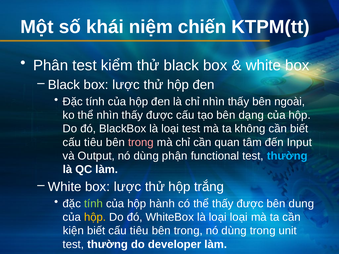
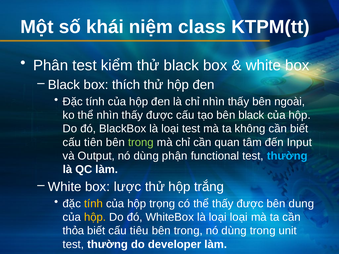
chiến: chiến -> class (202, 27)
Black box lược: lược -> thích (126, 85)
bên dạng: dạng -> black (251, 115)
tiêu: tiêu -> tiên (93, 142)
trong colour: pink -> light green (141, 142)
tính colour: light green -> yellow (93, 204)
hành: hành -> trọng (162, 204)
kiện: kiện -> thỏa (73, 231)
